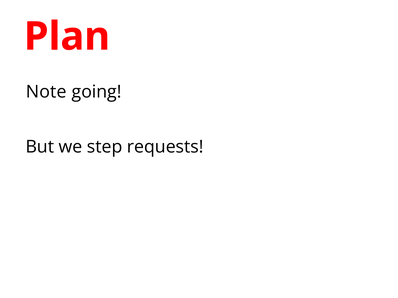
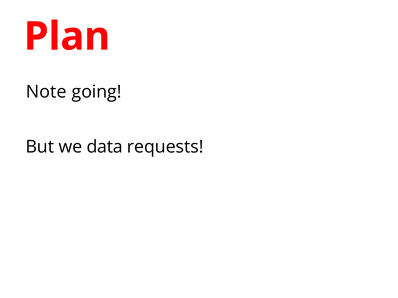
step: step -> data (105, 147)
